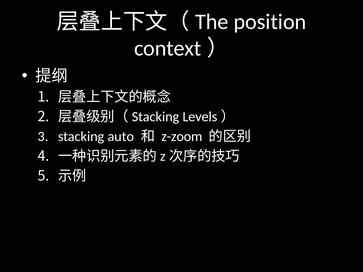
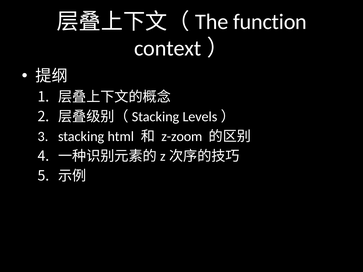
position: position -> function (270, 22)
auto: auto -> html (121, 137)
